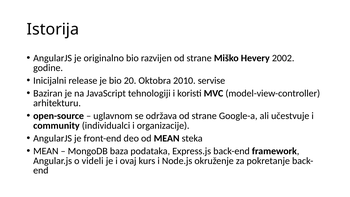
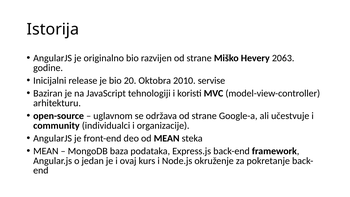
2002: 2002 -> 2063 (283, 58)
videli: videli -> jedan (93, 161)
